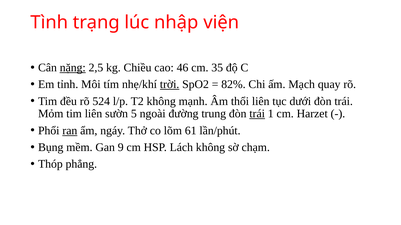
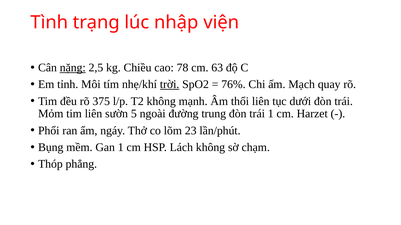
46: 46 -> 78 (183, 68)
35: 35 -> 63 (217, 68)
82%: 82% -> 76% (233, 85)
524: 524 -> 375 (101, 101)
trái underline: present -> none (257, 114)
ran underline: present -> none (70, 131)
61: 61 -> 23 (191, 131)
Gan 9: 9 -> 1 (121, 148)
